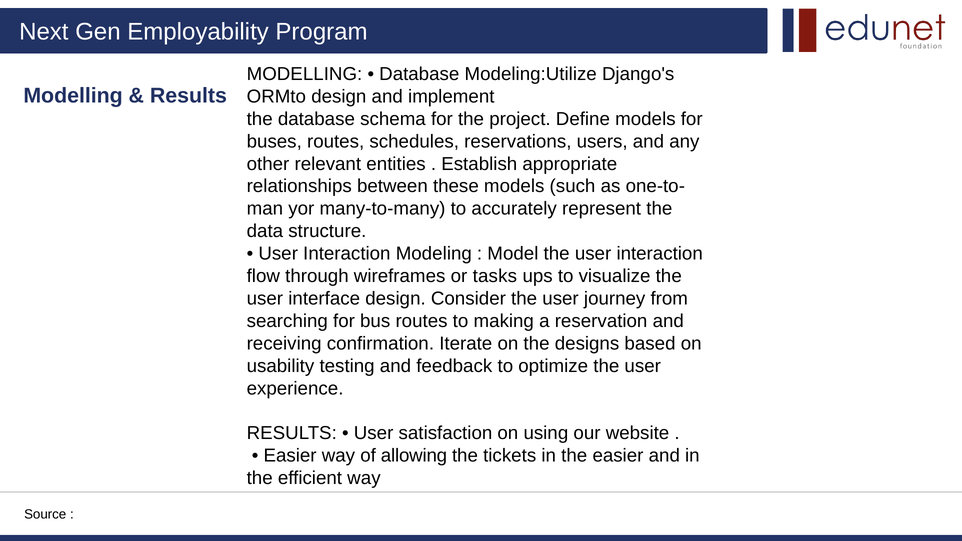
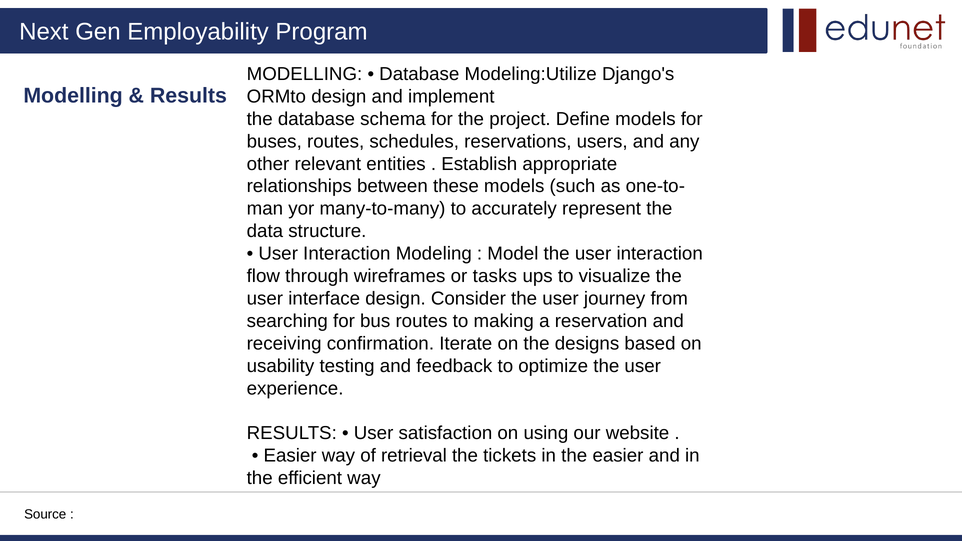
allowing: allowing -> retrieval (414, 456)
